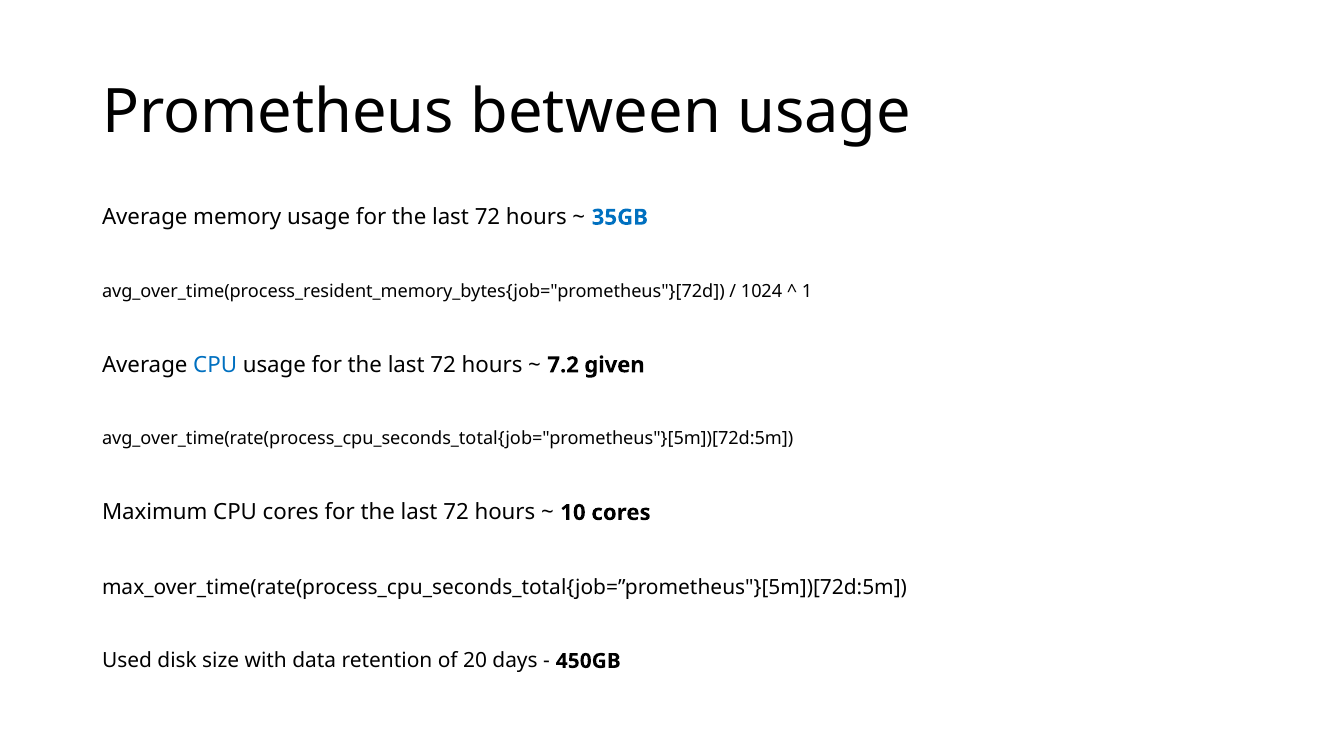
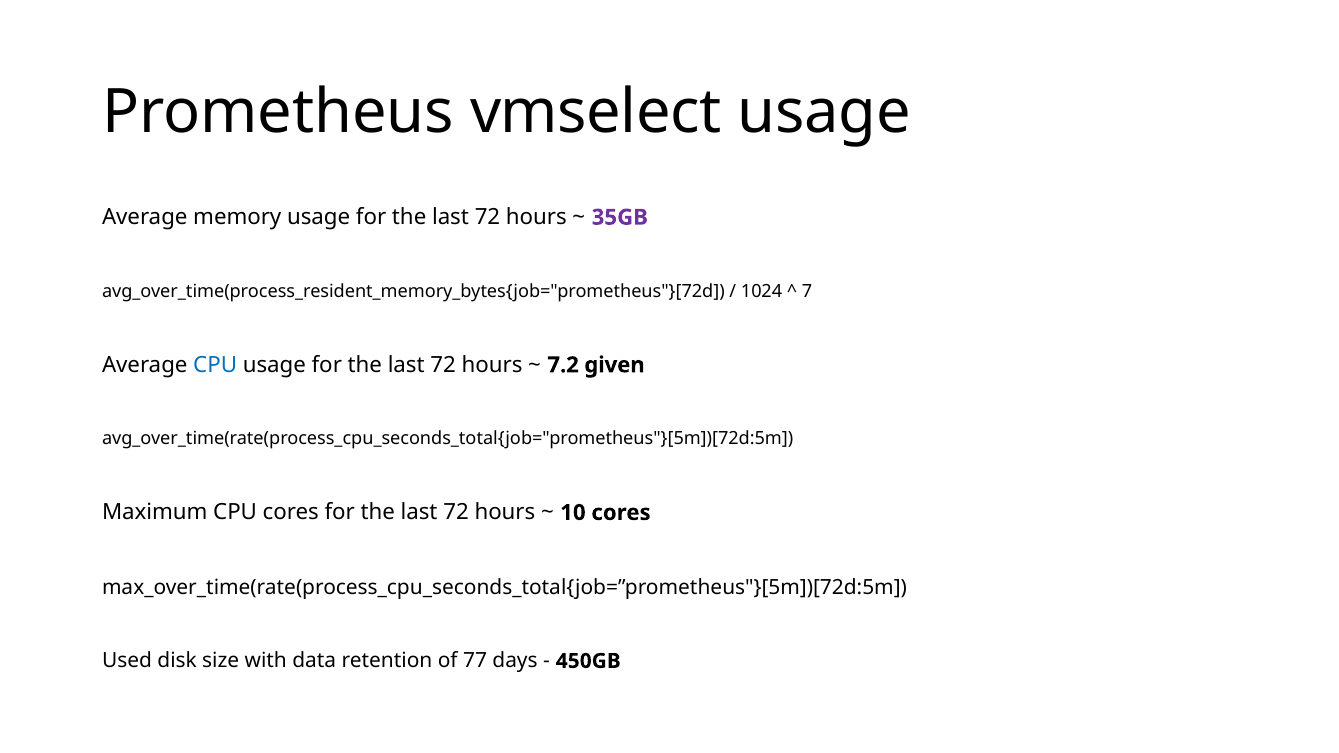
between: between -> vmselect (596, 112)
35GB colour: blue -> purple (620, 217)
1: 1 -> 7 (807, 291)
20: 20 -> 77 (475, 661)
